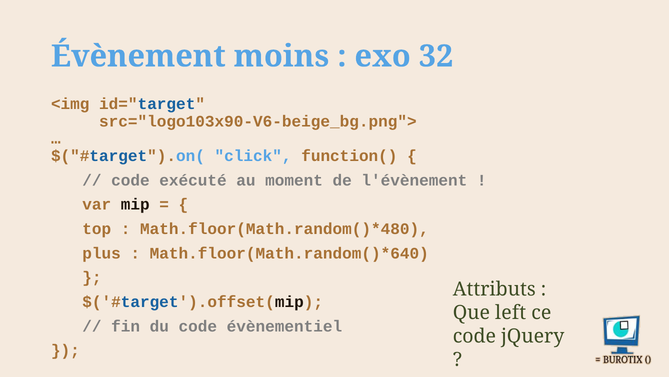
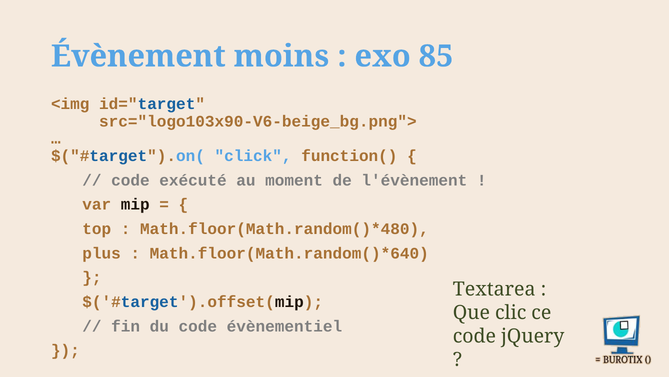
32: 32 -> 85 (436, 56)
Attributs: Attributs -> Textarea (494, 289)
left: left -> clic (511, 312)
